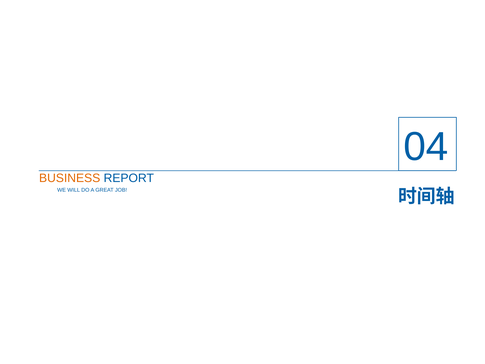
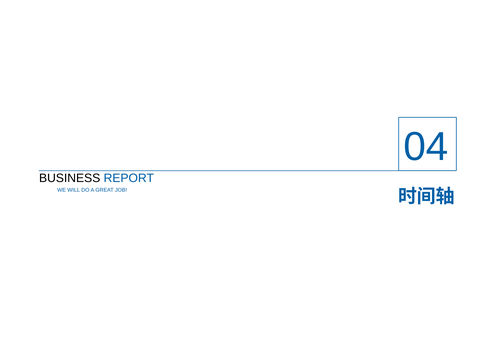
BUSINESS colour: orange -> black (70, 178)
